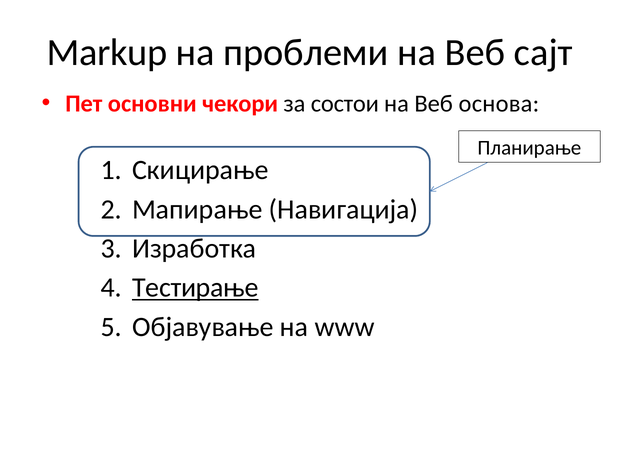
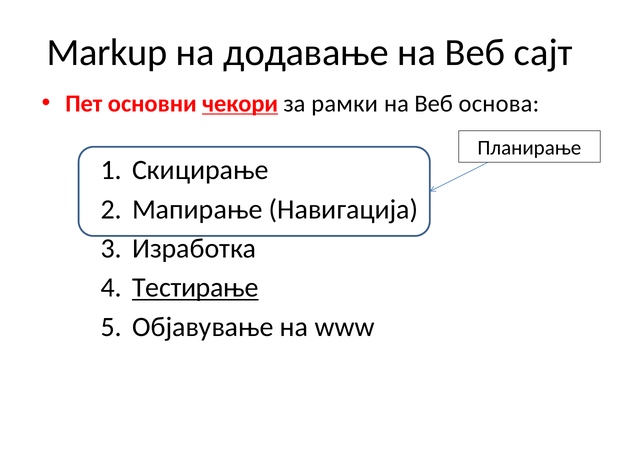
проблеми: проблеми -> додавање (306, 52)
чекори underline: none -> present (240, 103)
состои: состои -> рамки (345, 103)
